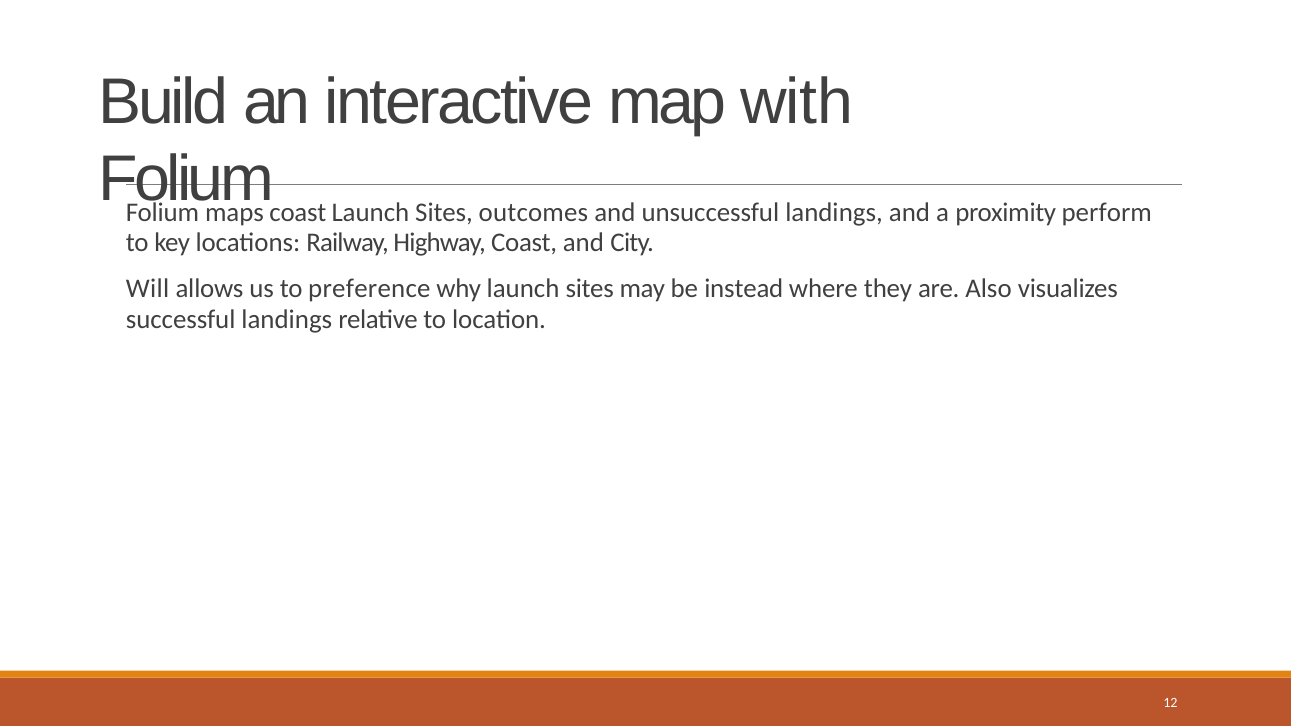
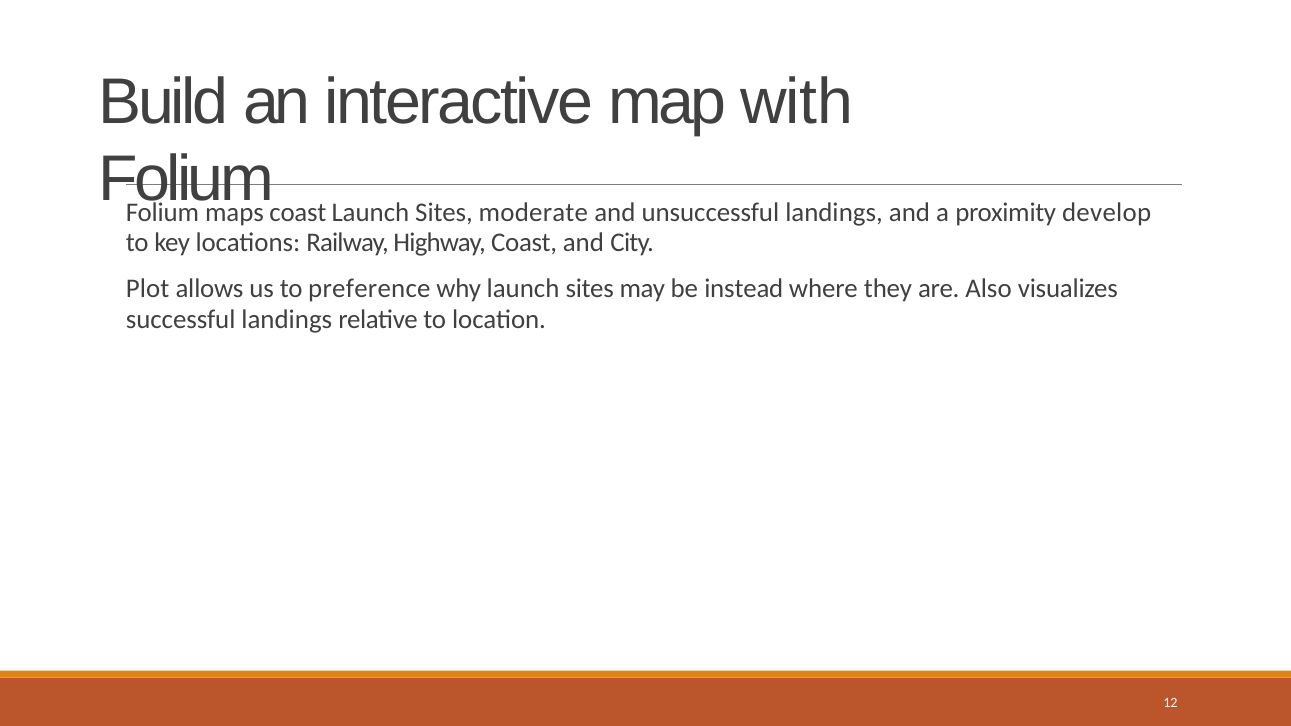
outcomes: outcomes -> moderate (533, 213)
perform: perform -> develop (1107, 213)
Will: Will -> Plot (148, 289)
